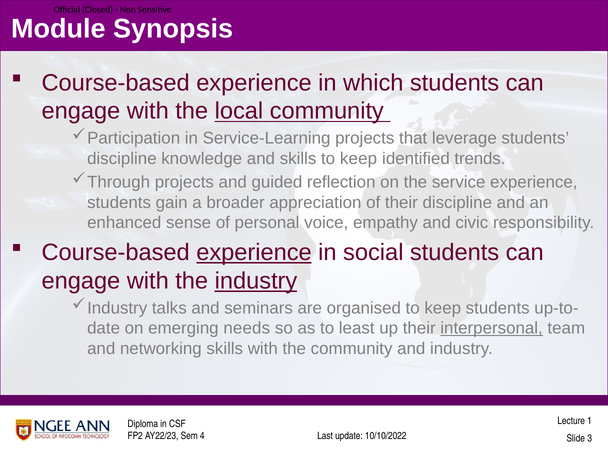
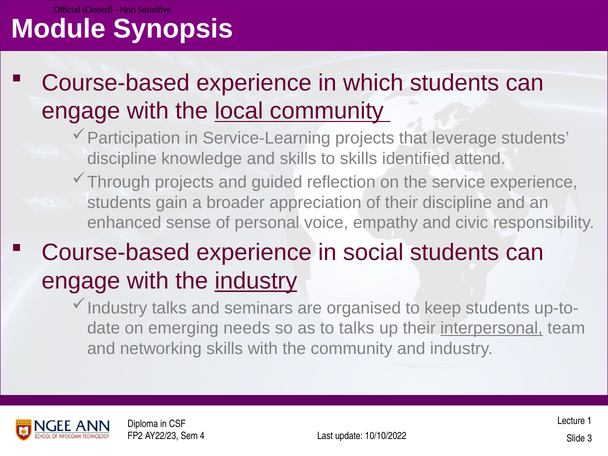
skills to keep: keep -> skills (359, 159)
trends: trends -> attend (480, 159)
experience underline: present -> none (254, 252)
to least: least -> talks (357, 328)
